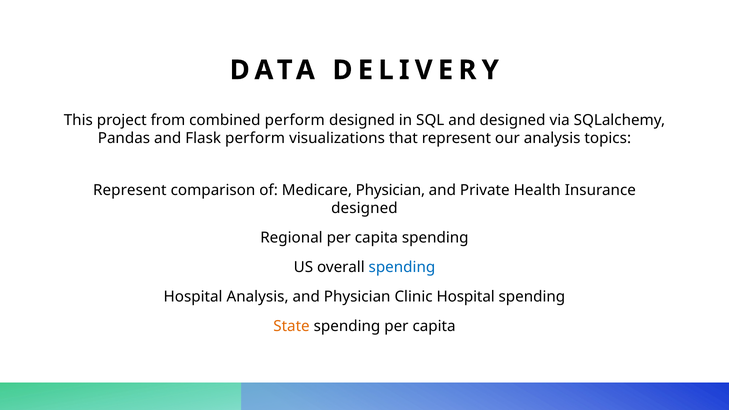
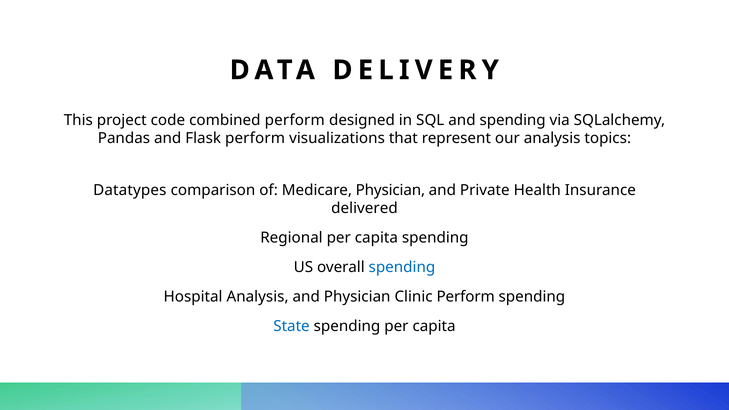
from: from -> code (168, 120)
and designed: designed -> spending (513, 120)
Represent: Represent -> Datatypes (130, 190)
designed: designed -> delivered (364, 208)
Clinic Hospital: Hospital -> Perform (466, 297)
State colour: orange -> blue (291, 326)
